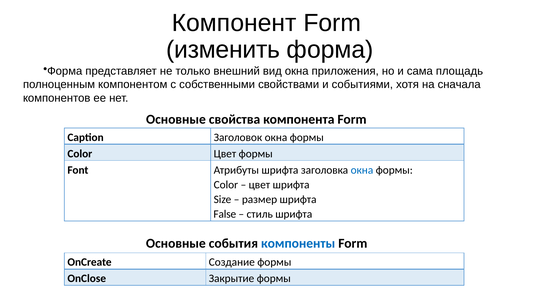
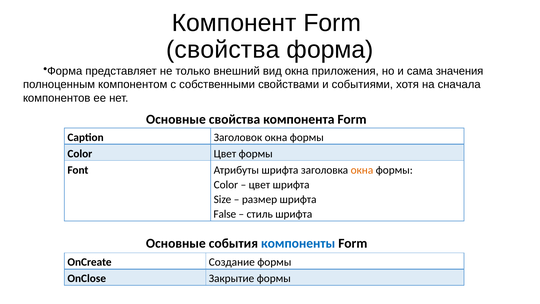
изменить: изменить -> свойства (223, 50)
площадь: площадь -> значения (460, 71)
окна colour: blue -> orange (362, 170)
